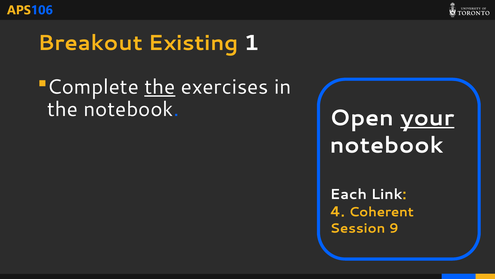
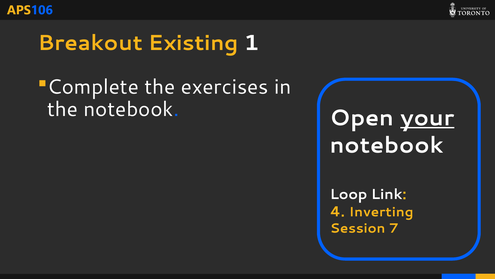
the underline: present -> none (160, 87)
Each: Each -> Loop (349, 194)
Coherent: Coherent -> Inverting (381, 212)
9: 9 -> 7 (394, 228)
